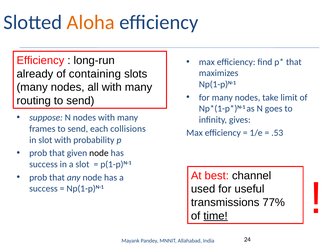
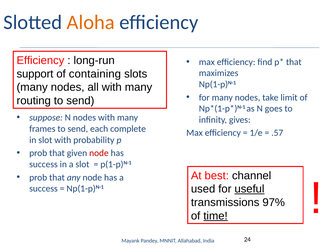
already: already -> support (35, 74)
collisions: collisions -> complete (128, 129)
.53: .53 -> .57 (277, 133)
node colour: black -> red (99, 153)
useful underline: none -> present (249, 189)
77%: 77% -> 97% (274, 202)
